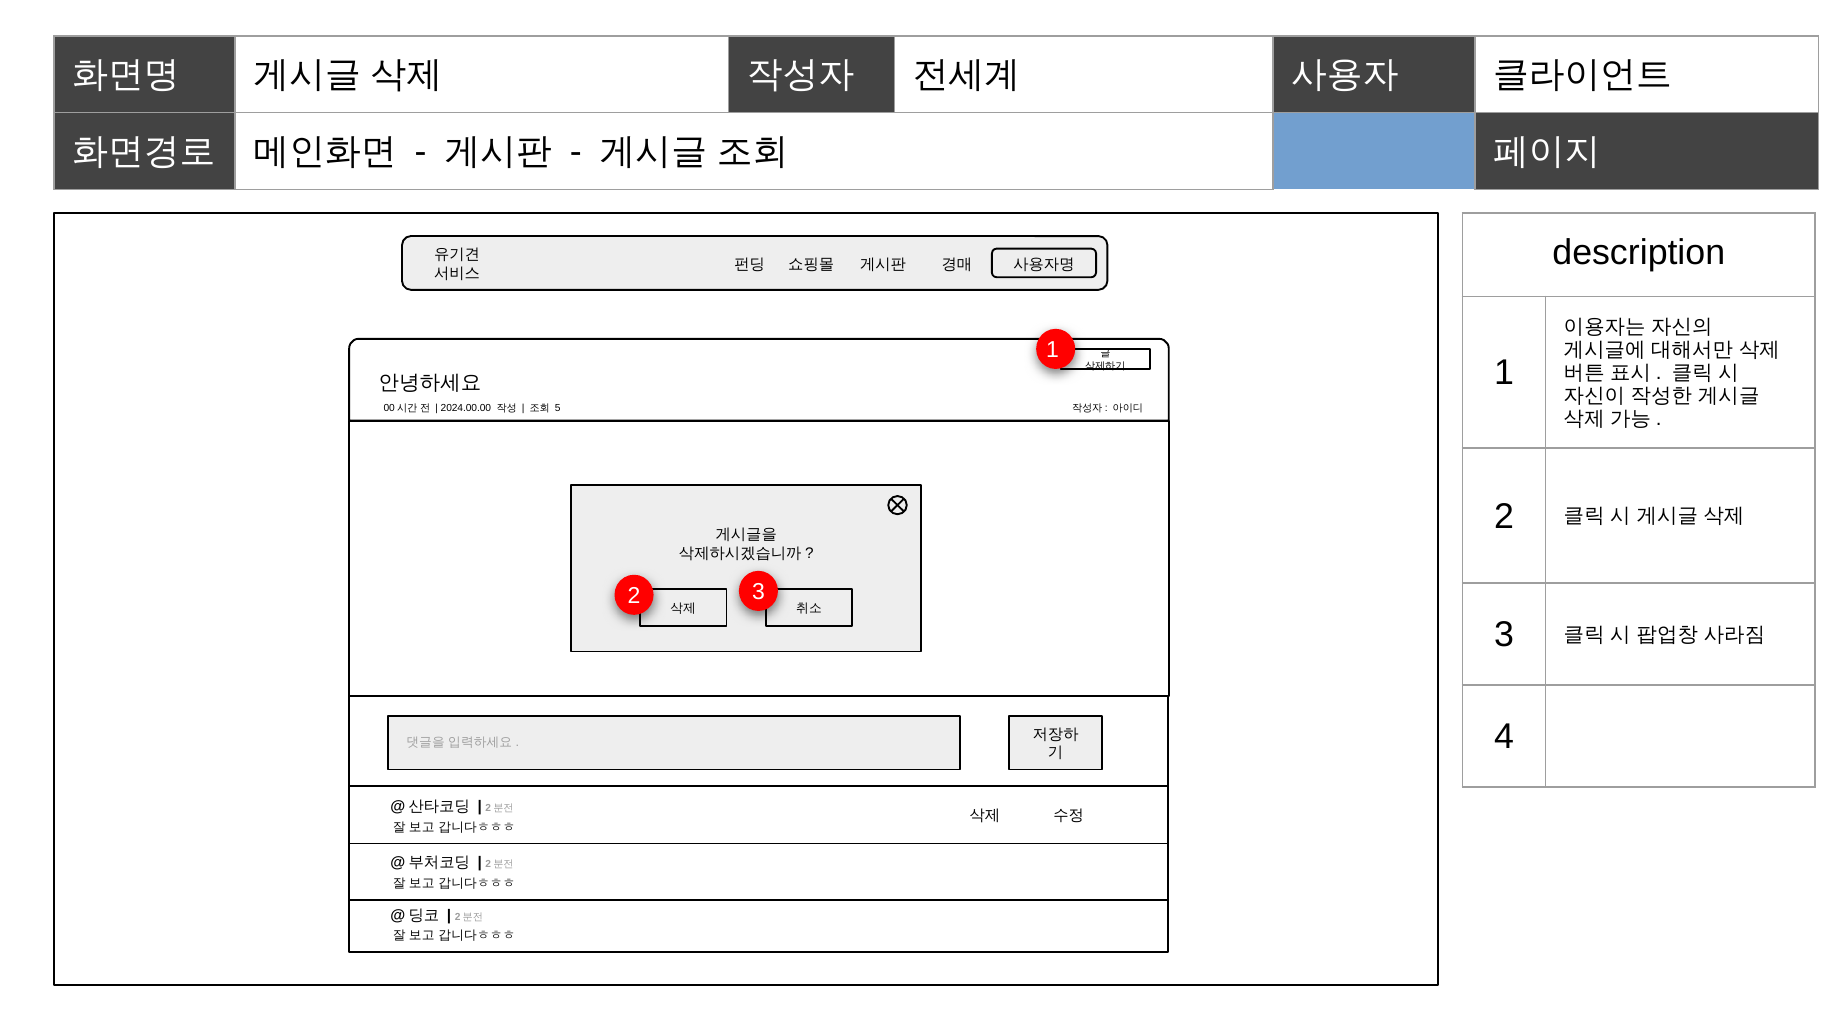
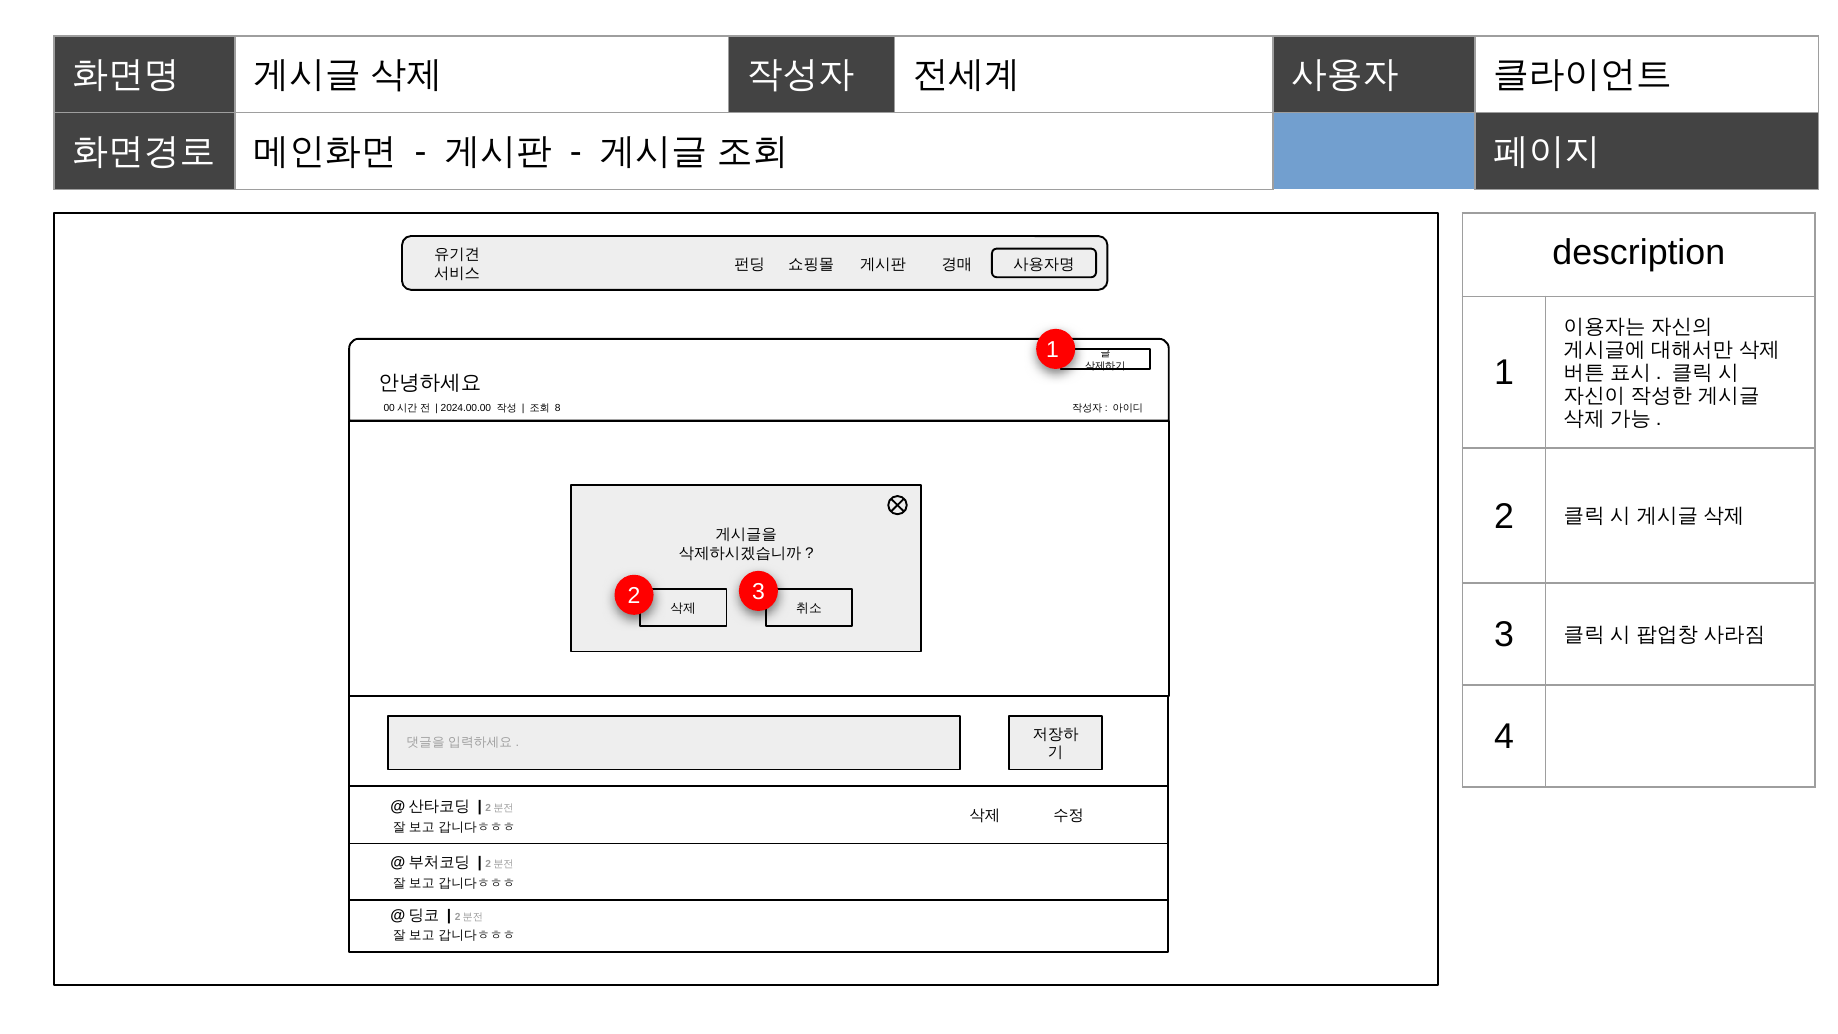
5: 5 -> 8 (558, 408)
